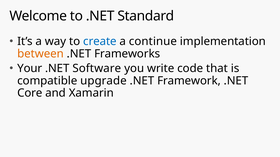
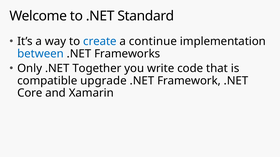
between colour: orange -> blue (41, 54)
Your: Your -> Only (30, 69)
Software: Software -> Together (97, 69)
